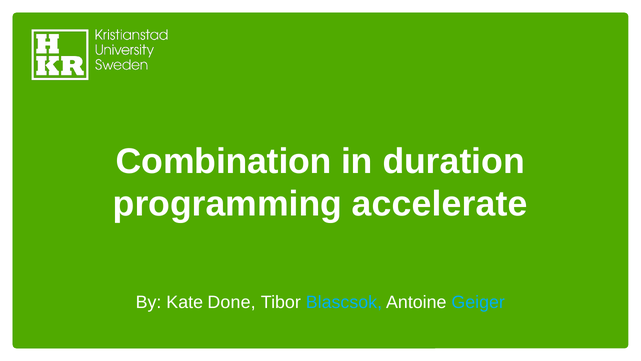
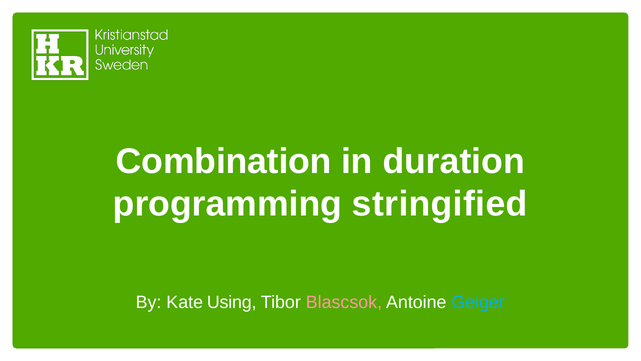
accelerate: accelerate -> stringified (440, 204)
Done: Done -> Using (232, 302)
Blascsok colour: light blue -> pink (344, 302)
